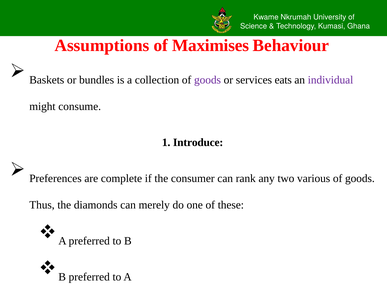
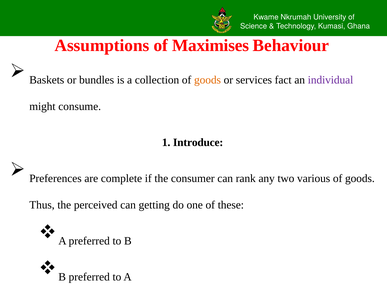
goods colour: purple -> orange (208, 80)
eats: eats -> fact (283, 80)
diamonds: diamonds -> perceived (96, 205)
merely: merely -> getting (154, 205)
